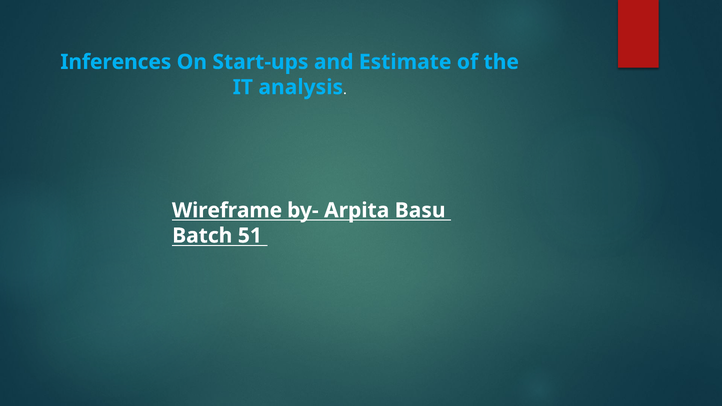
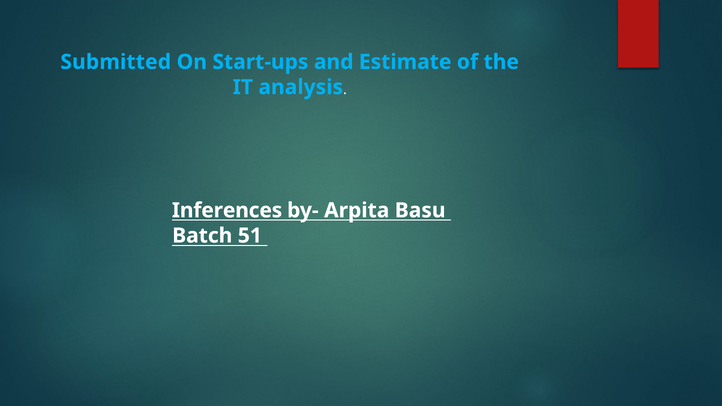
Inferences: Inferences -> Submitted (116, 62)
Wireframe: Wireframe -> Inferences (227, 210)
